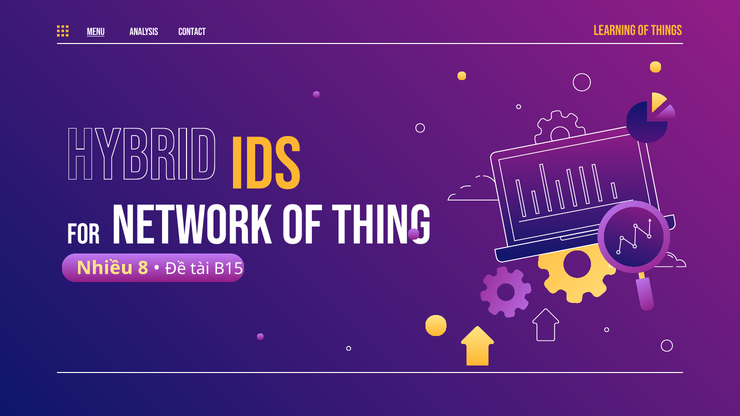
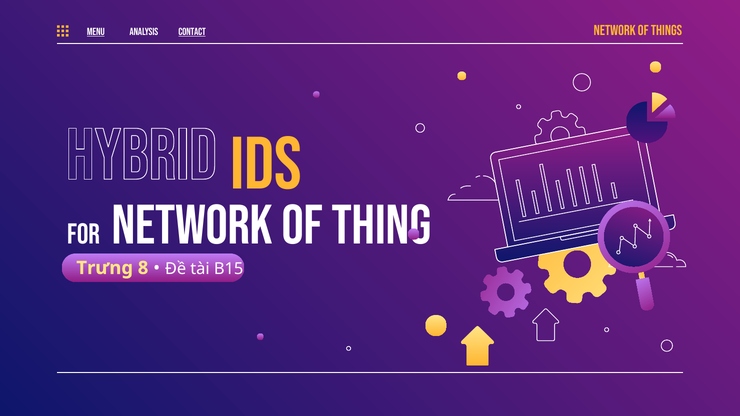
Learning: Learning -> Network (615, 30)
CONTACT underline: none -> present (192, 32)
Nhiều: Nhiều -> Trưng (105, 268)
